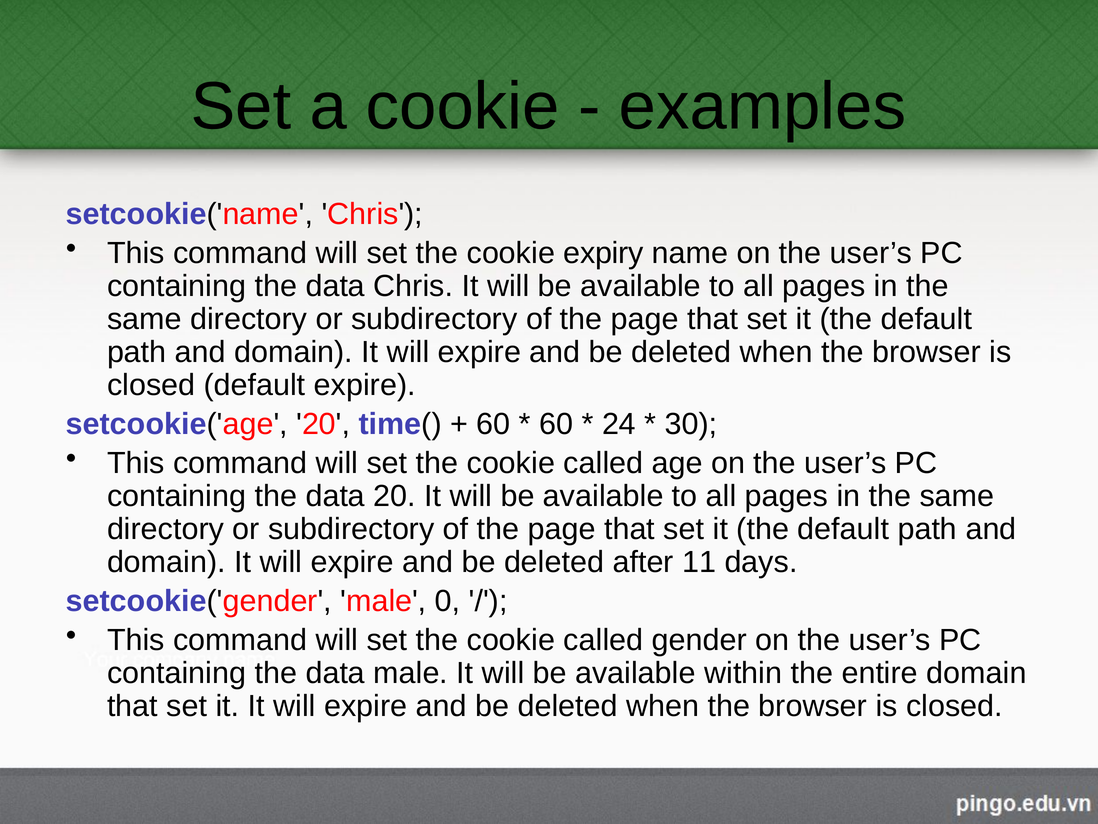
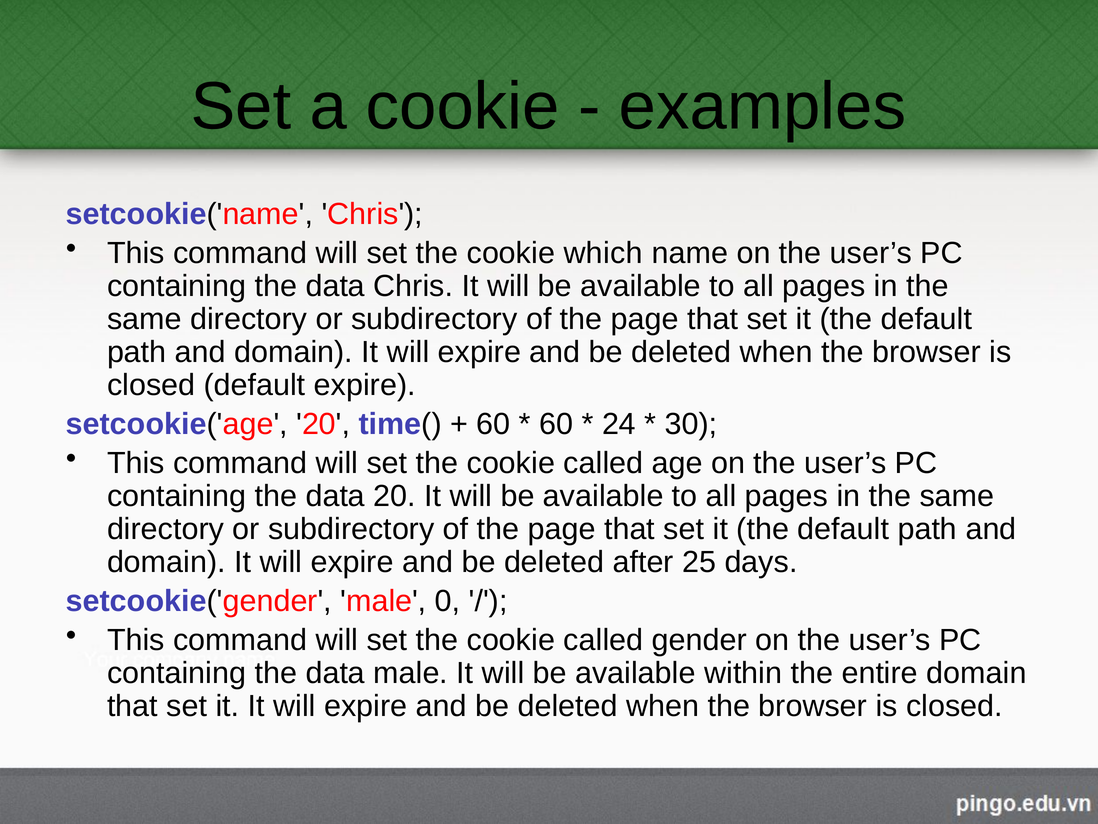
expiry: expiry -> which (603, 253)
11: 11 -> 25 (699, 562)
